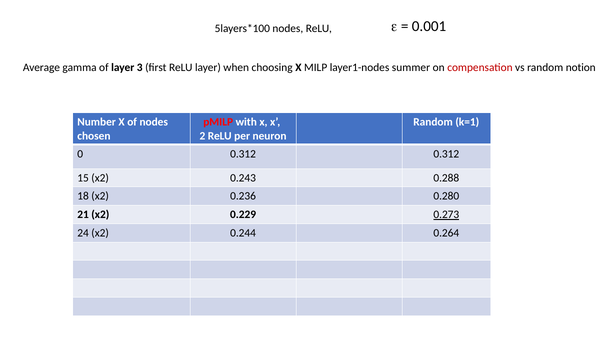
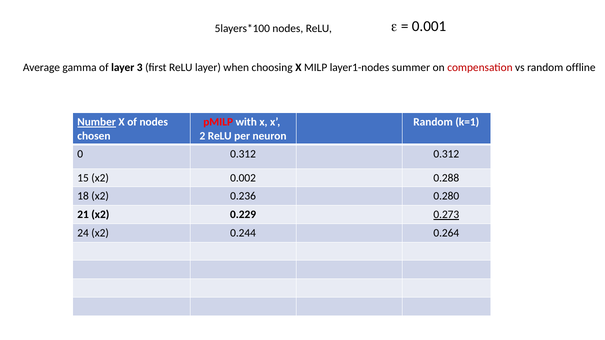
notion: notion -> offline (581, 67)
Number underline: none -> present (97, 122)
0.243: 0.243 -> 0.002 (243, 178)
